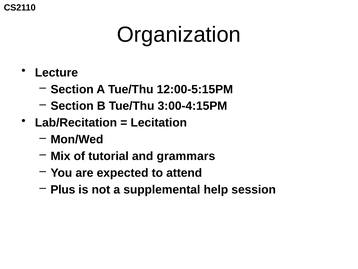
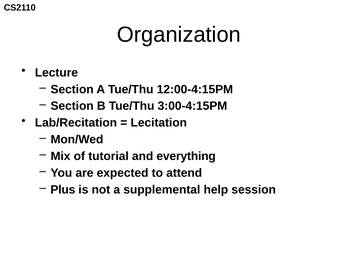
12:00-5:15PM: 12:00-5:15PM -> 12:00-4:15PM (195, 89)
grammars: grammars -> everything (186, 156)
